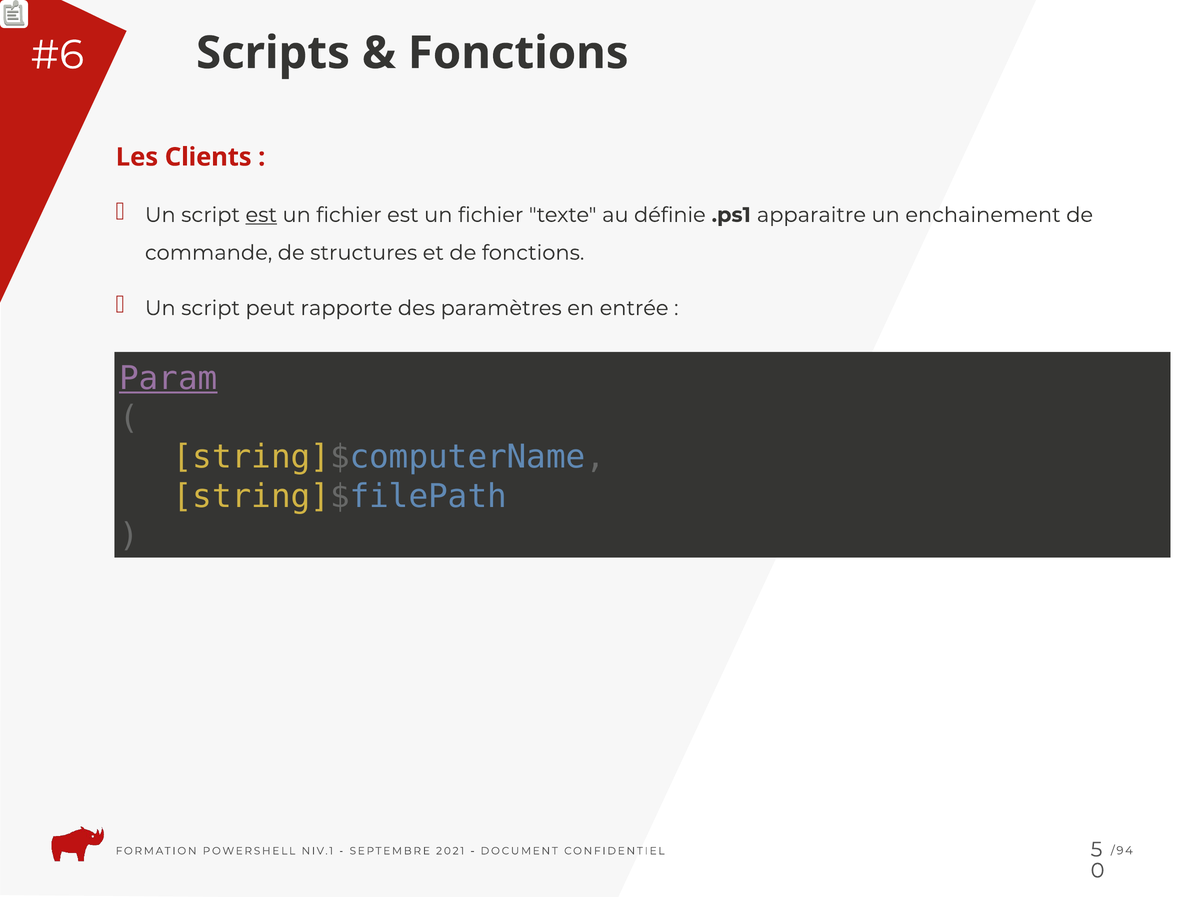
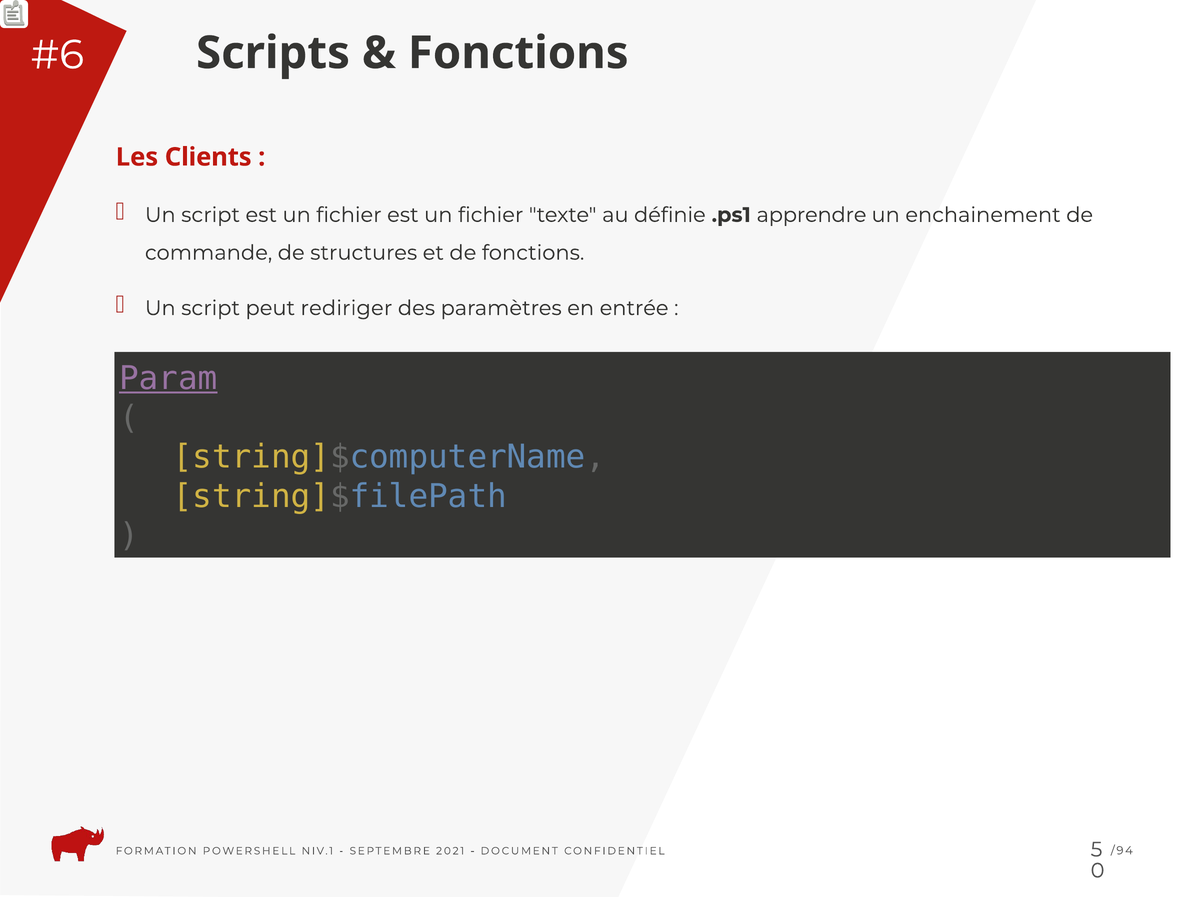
est underline: present -> none (261, 215)
apparaitre: apparaitre -> apprendre (812, 215)
rapporte: rapporte -> rediriger (346, 308)
